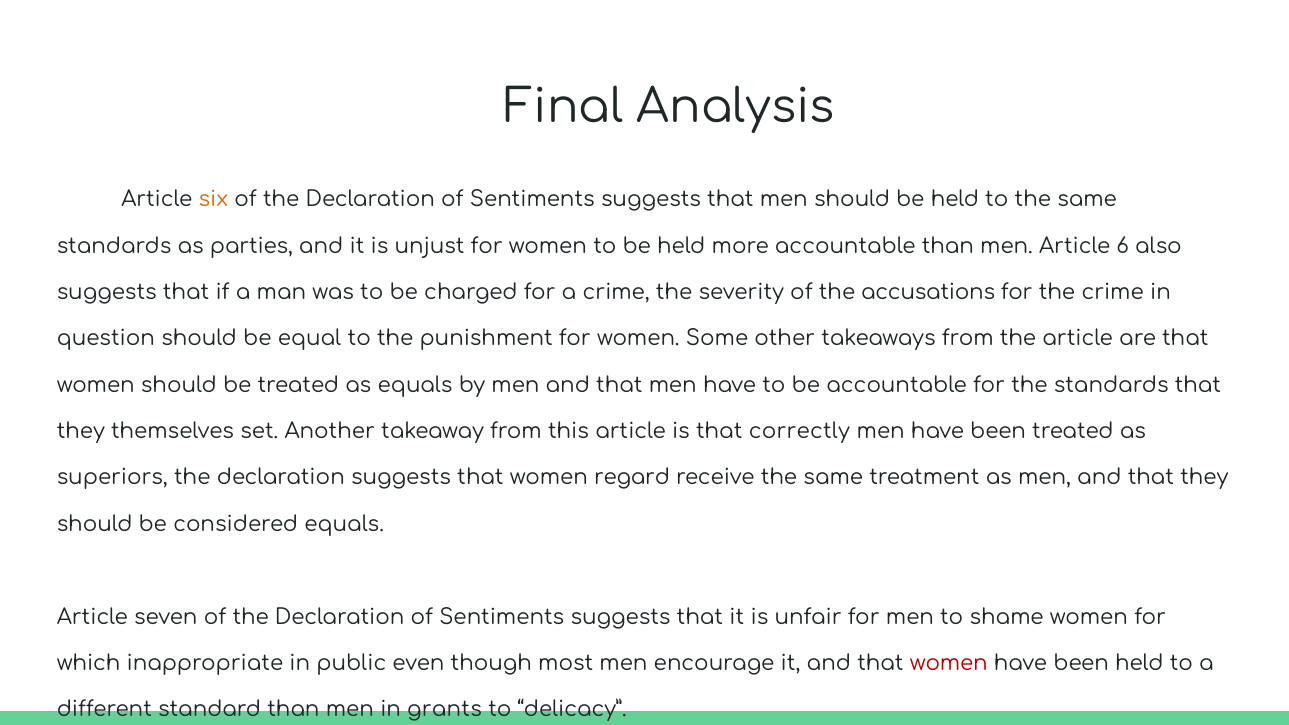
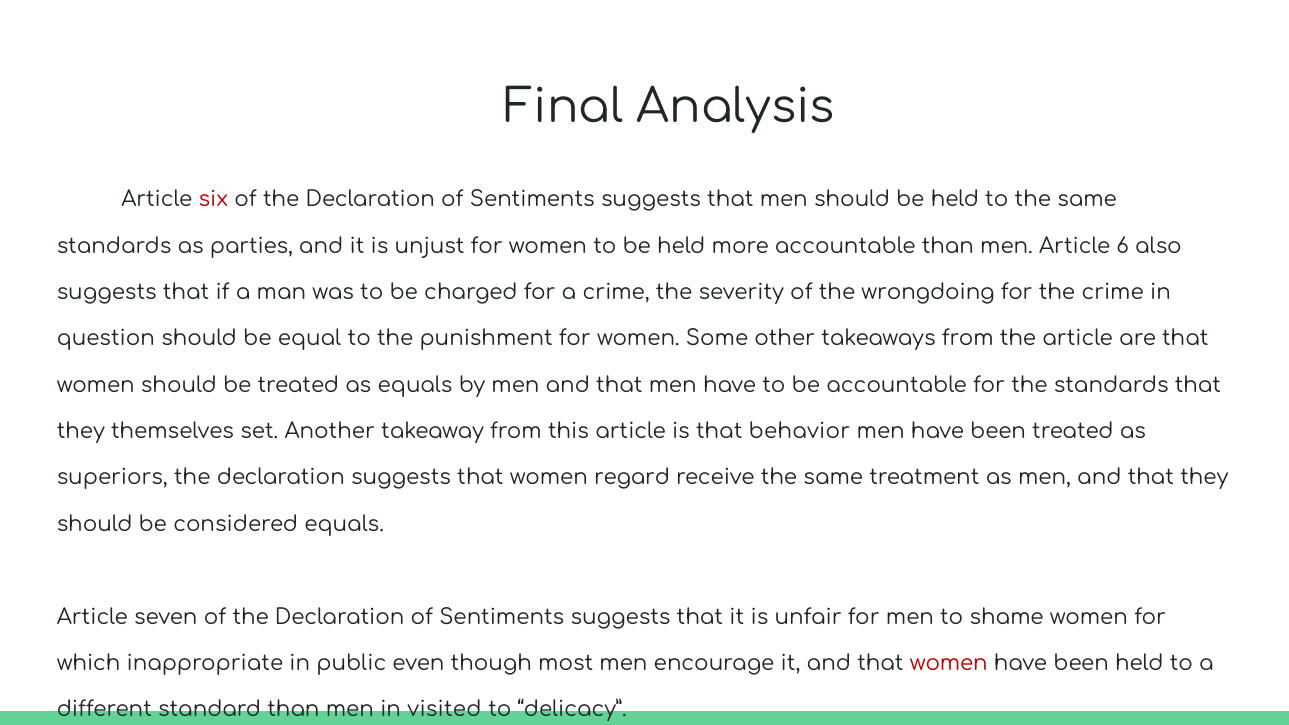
six colour: orange -> red (213, 200)
accusations: accusations -> wrongdoing (928, 292)
correctly: correctly -> behavior (799, 432)
grants: grants -> visited (444, 710)
